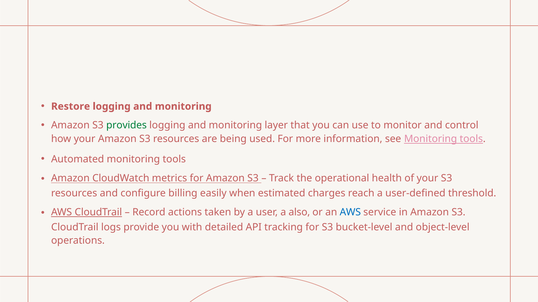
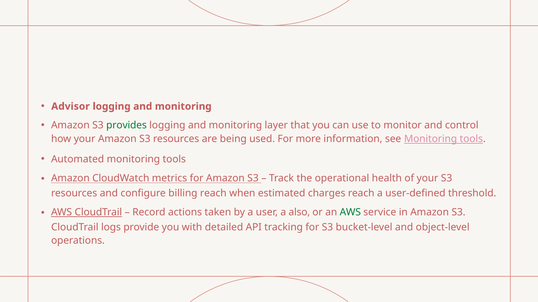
Restore: Restore -> Advisor (71, 107)
billing easily: easily -> reach (213, 194)
AWS colour: blue -> green (350, 213)
